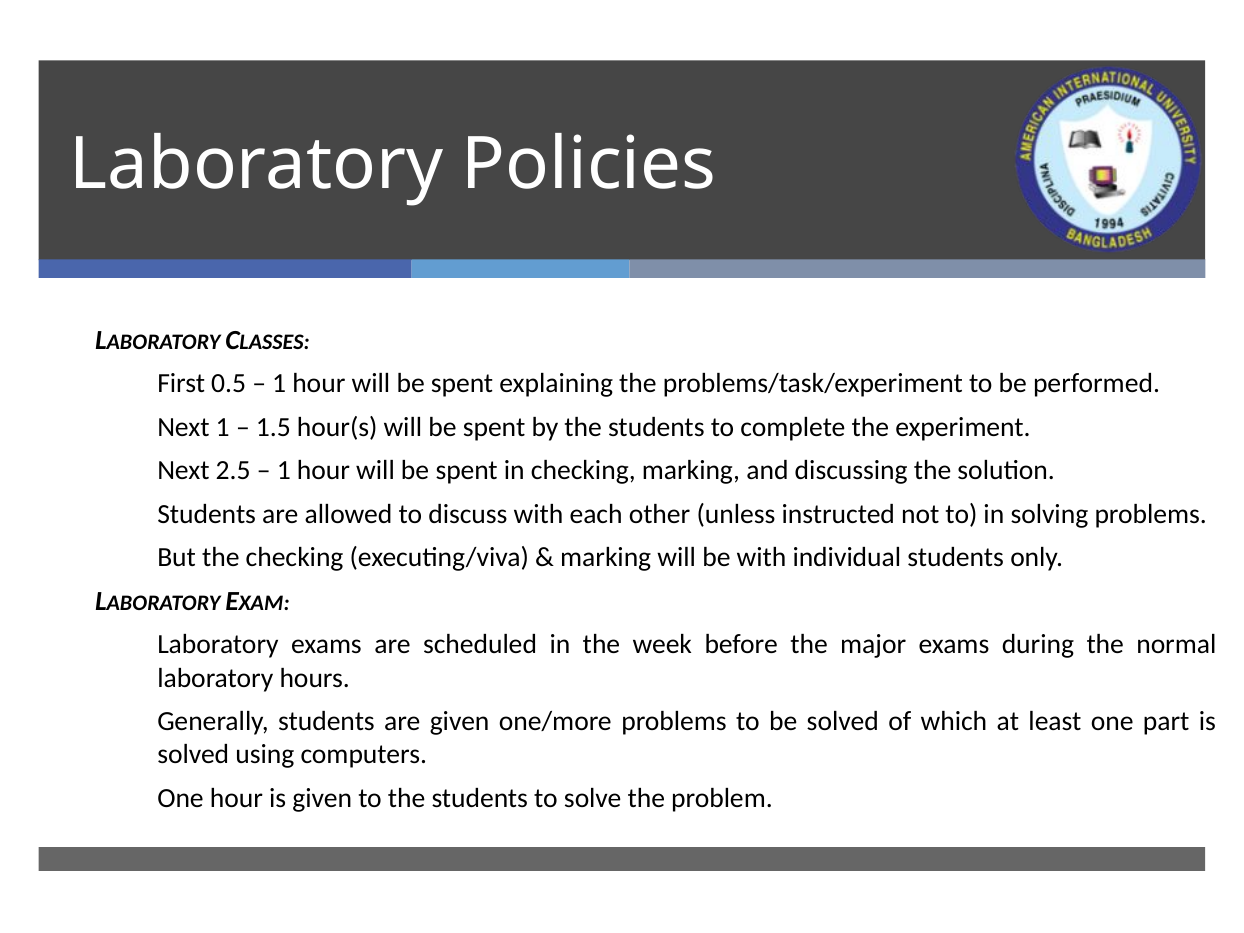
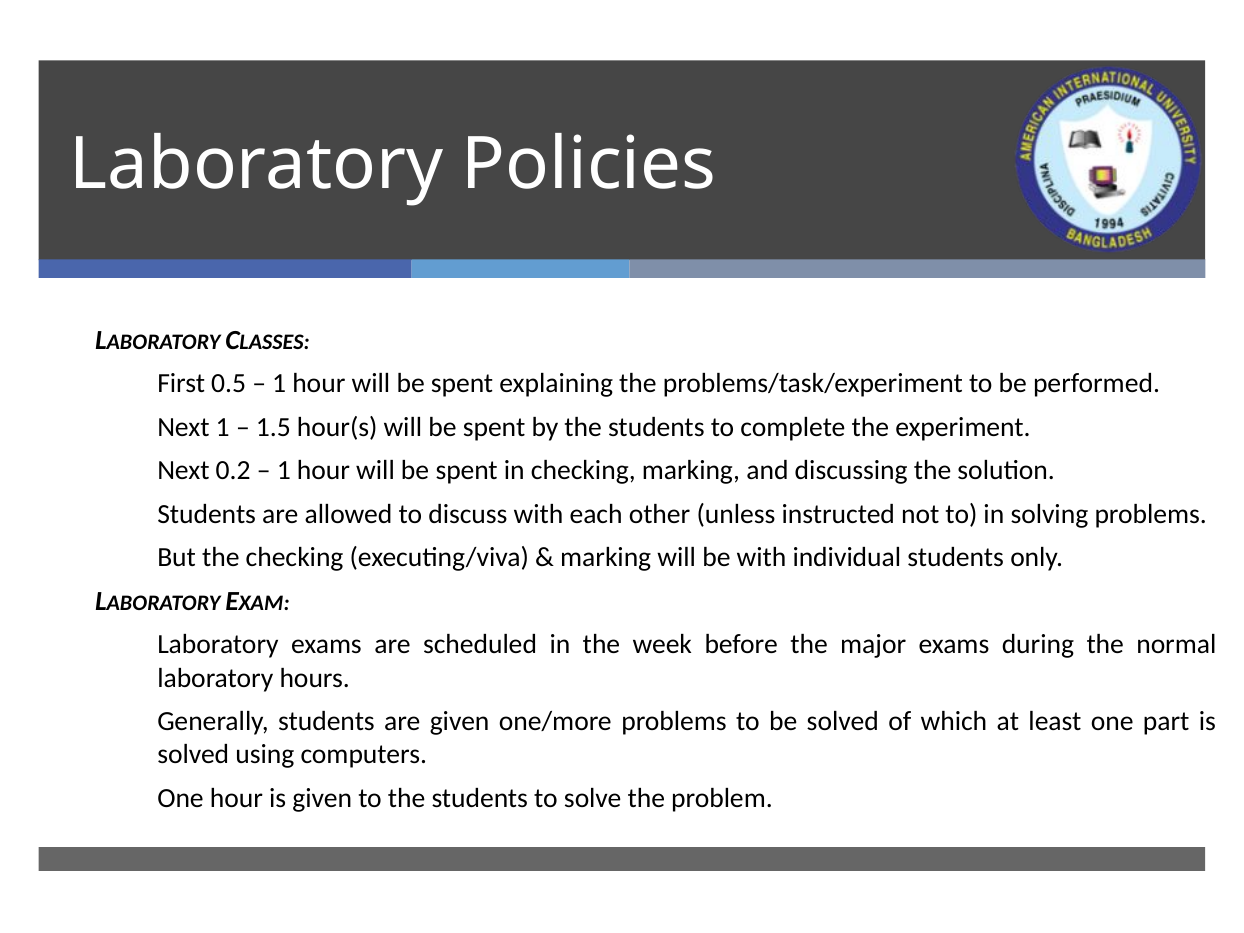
2.5: 2.5 -> 0.2 (233, 471)
